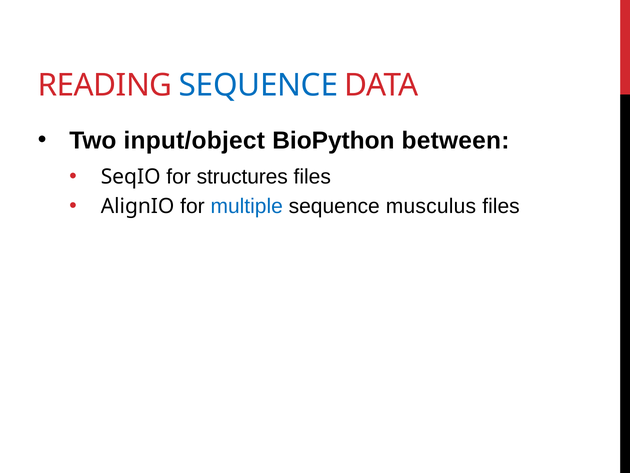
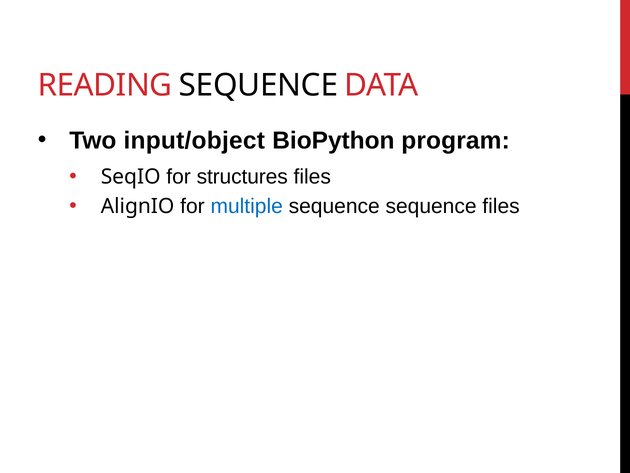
SEQUENCE colour: blue -> black (258, 85)
between: between -> program (456, 140)
sequence musculus: musculus -> sequence (431, 206)
